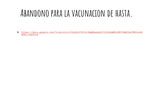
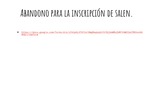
vacunacion: vacunacion -> inscripción (88, 13)
hasta: hasta -> salen (124, 13)
